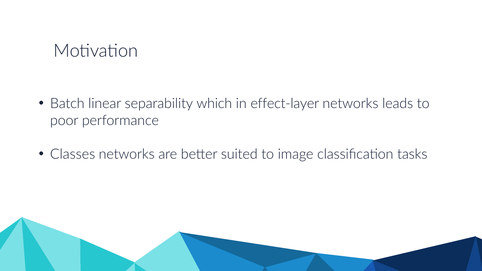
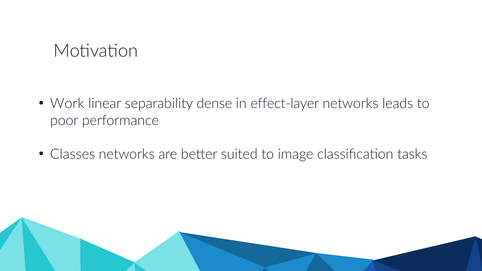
Batch: Batch -> Work (67, 104)
which: which -> dense (214, 104)
